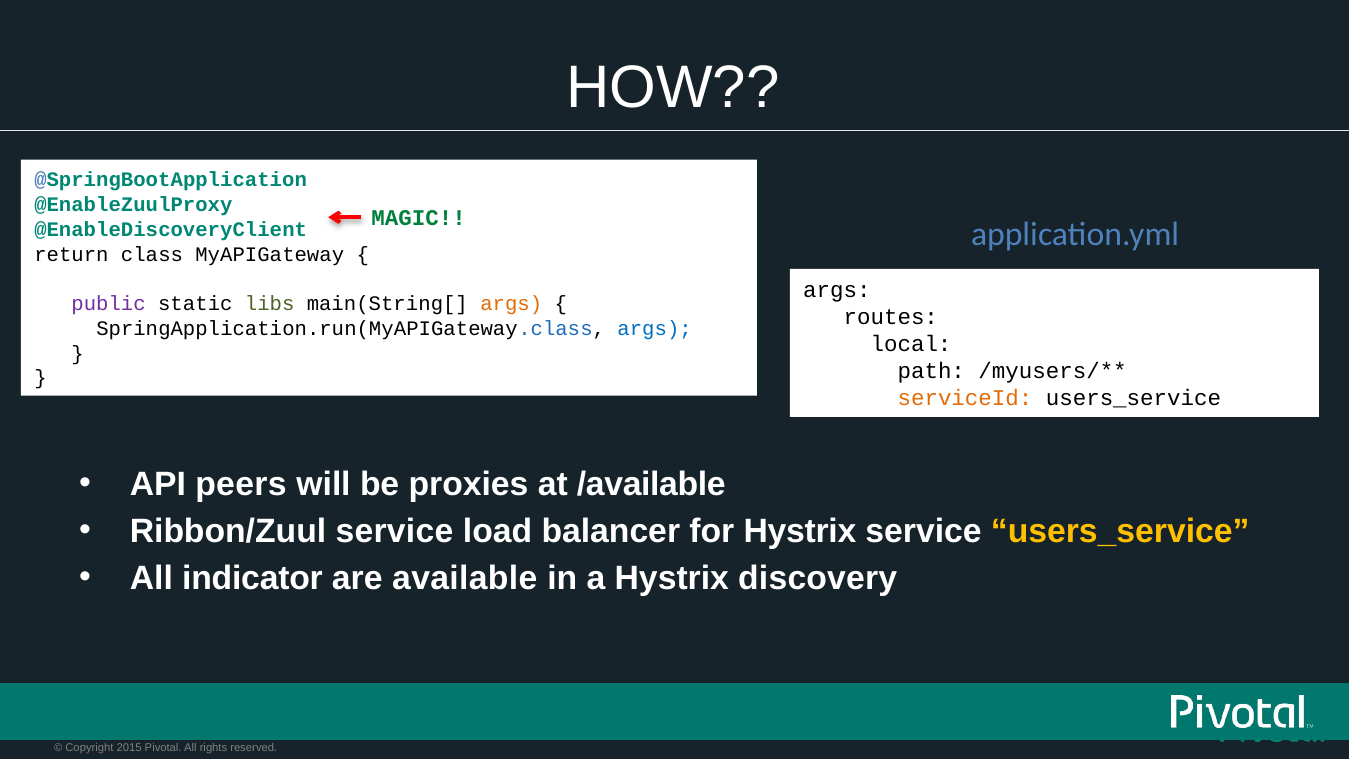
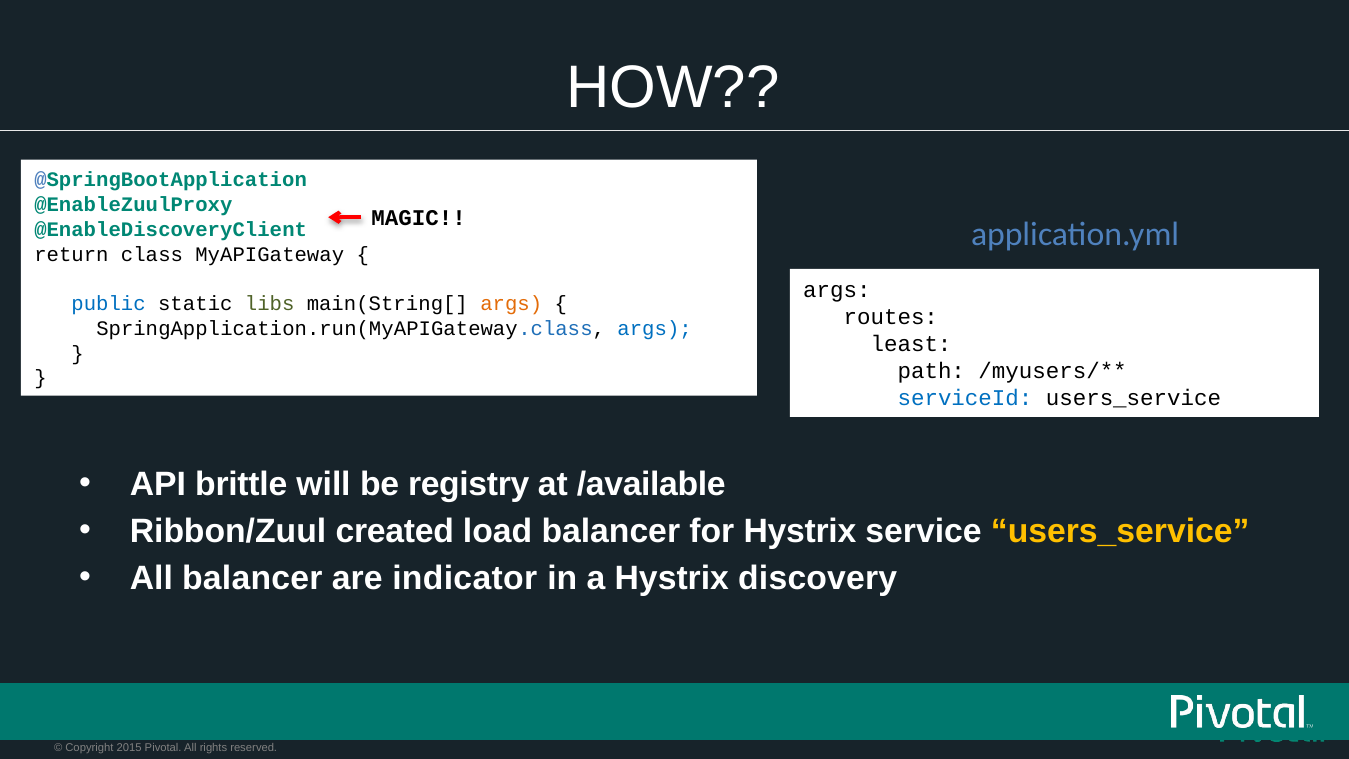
MAGIC colour: green -> black (419, 218)
public colour: purple -> blue (109, 304)
local: local -> least (911, 344)
serviceId colour: orange -> blue (965, 398)
peers: peers -> brittle (241, 484)
proxies: proxies -> registry (469, 484)
Ribbon/Zuul service: service -> created (395, 531)
All indicator: indicator -> balancer (252, 578)
available: available -> indicator (465, 578)
